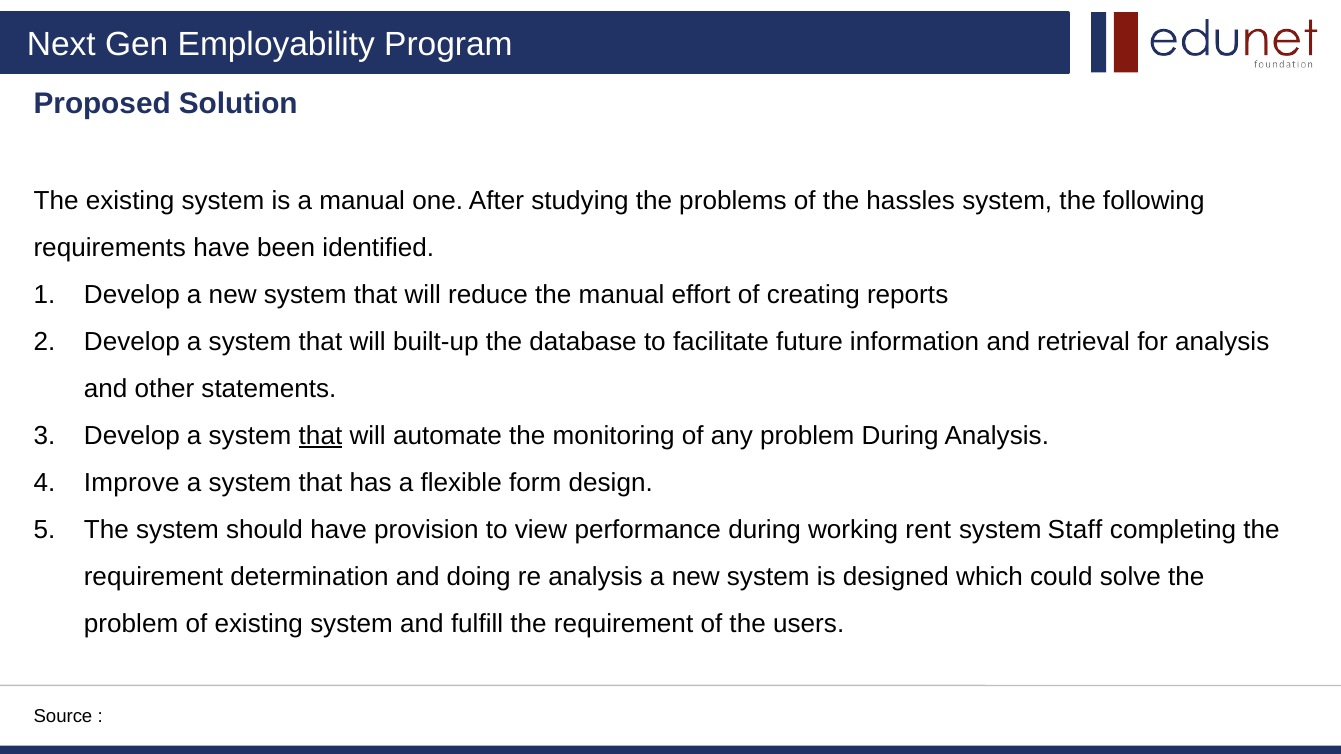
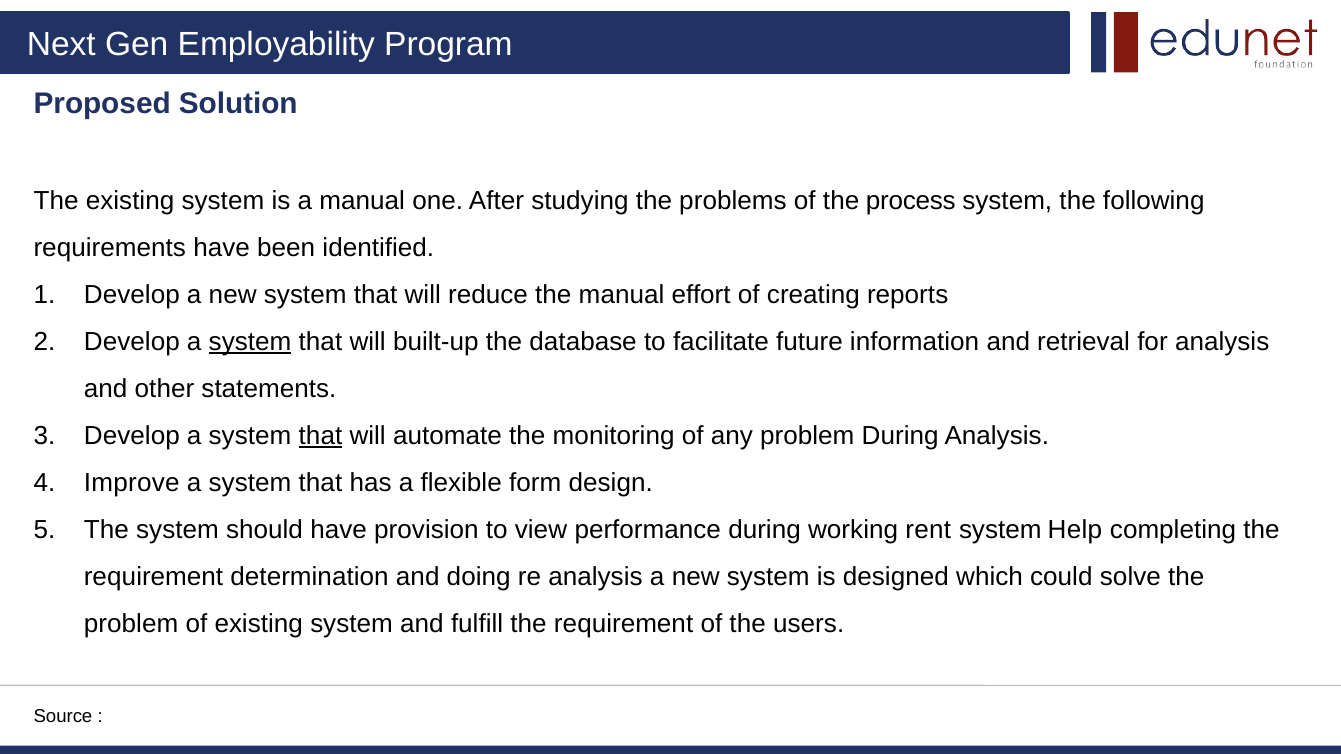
hassles: hassles -> process (911, 201)
system underline: none -> present (250, 342)
Staff: Staff -> Help (1075, 530)
